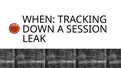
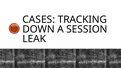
WHEN: WHEN -> CASES (39, 20)
